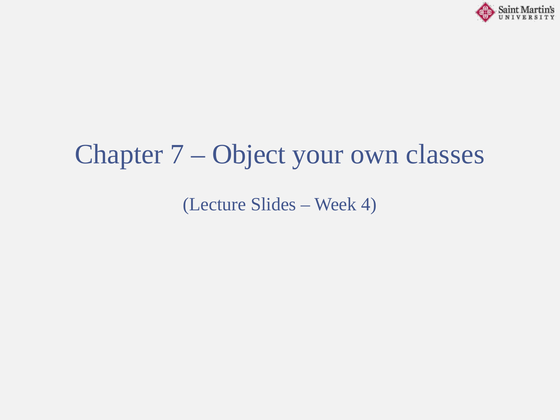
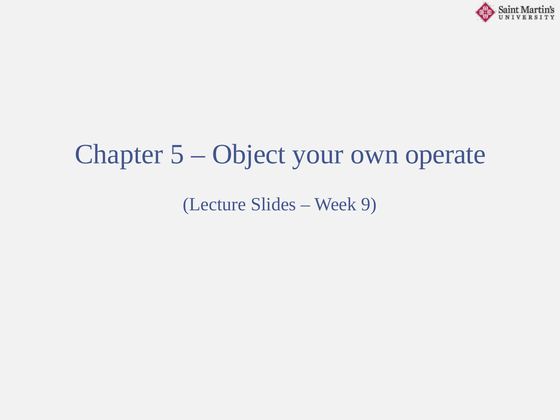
7: 7 -> 5 (177, 154)
classes: classes -> operate (446, 154)
4: 4 -> 9 (369, 204)
